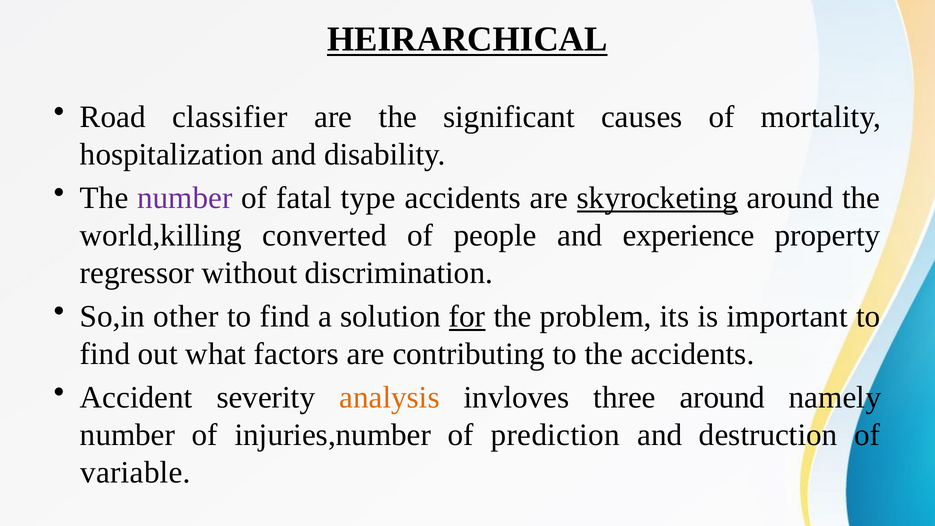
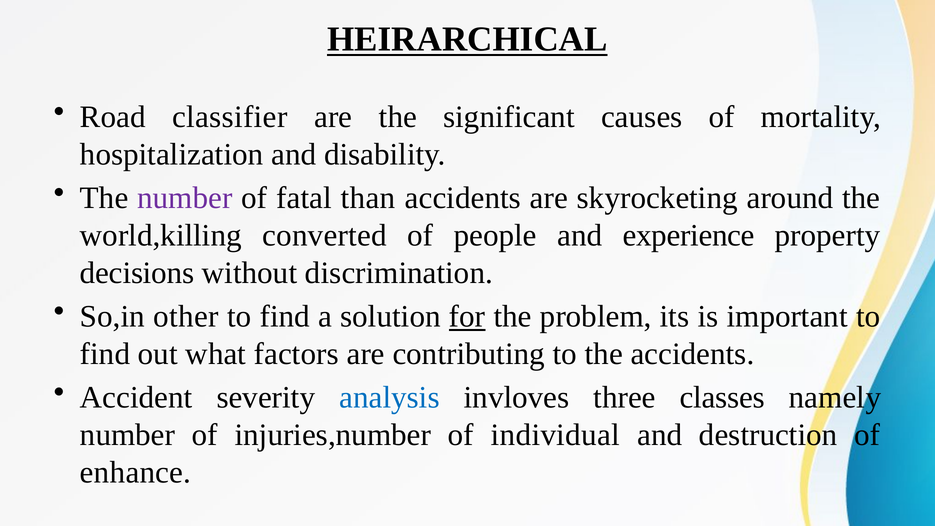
type: type -> than (368, 198)
skyrocketing underline: present -> none (657, 198)
regressor: regressor -> decisions (137, 273)
analysis colour: orange -> blue (390, 397)
three around: around -> classes (722, 397)
prediction: prediction -> individual (555, 435)
variable: variable -> enhance (136, 472)
